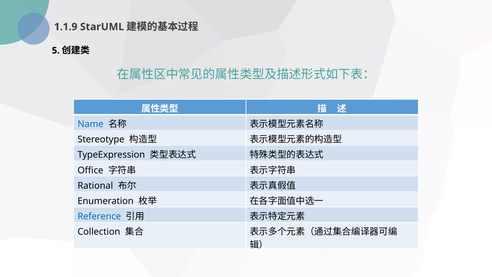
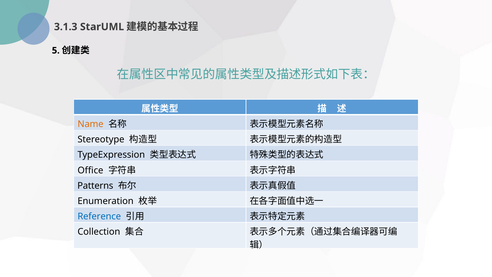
1.1.9: 1.1.9 -> 3.1.3 (66, 27)
Name colour: blue -> orange (91, 124)
Rational: Rational -> Patterns (95, 186)
